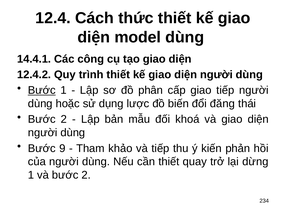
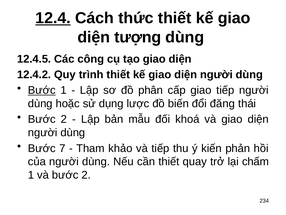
12.4 underline: none -> present (53, 18)
model: model -> tượng (138, 37)
14.4.1: 14.4.1 -> 12.4.5 (34, 59)
9: 9 -> 7 (62, 148)
dừng: dừng -> chấm (255, 161)
